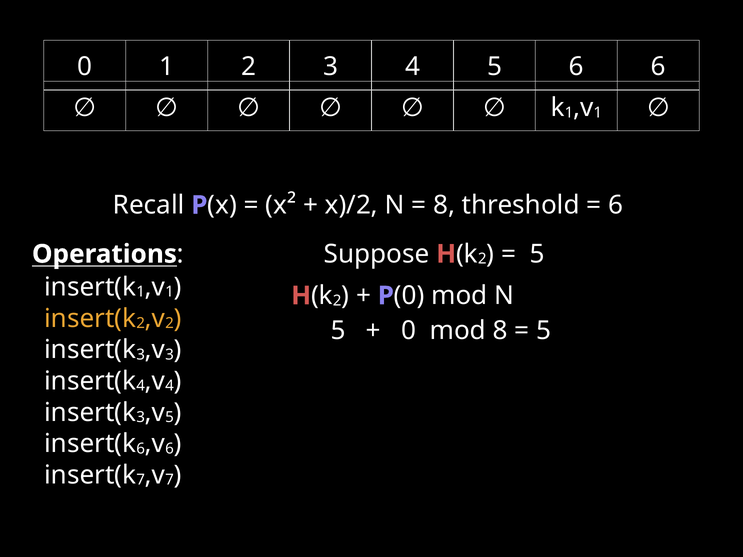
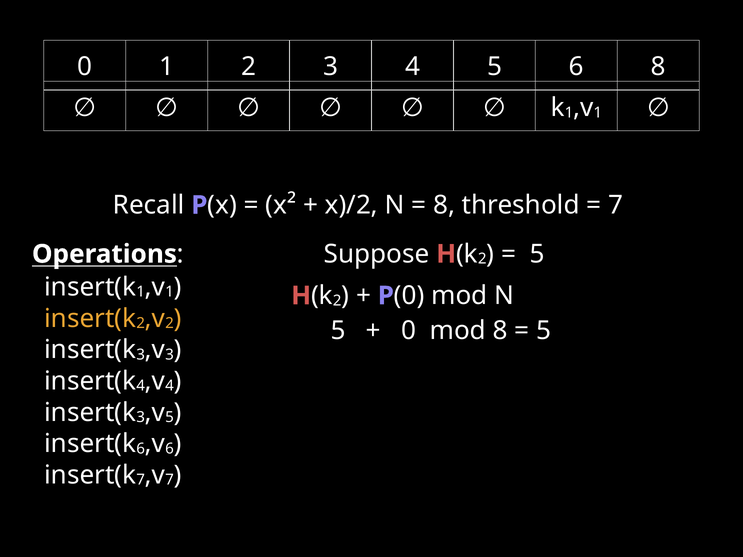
6 6: 6 -> 8 (658, 67)
6: 6 -> 7 (616, 205)
